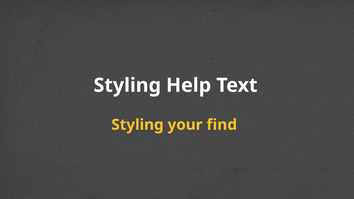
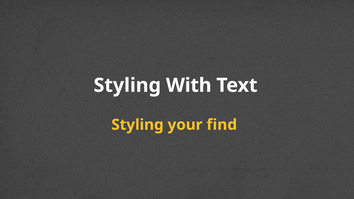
Help: Help -> With (189, 85)
